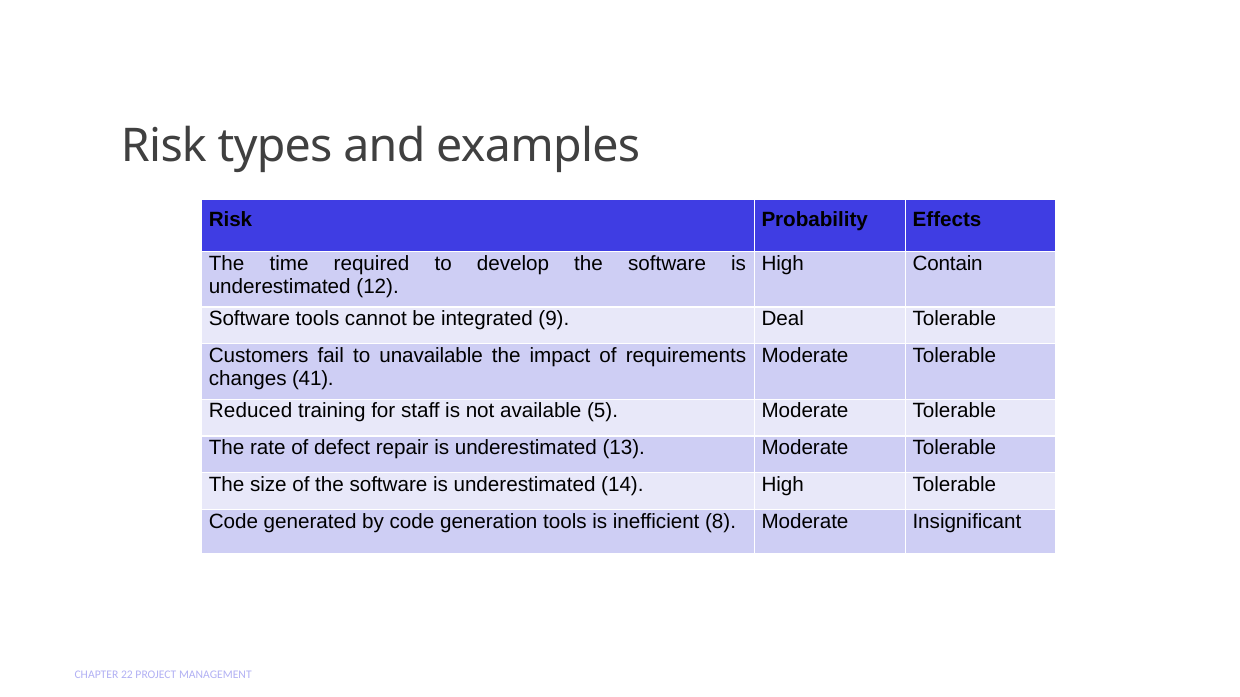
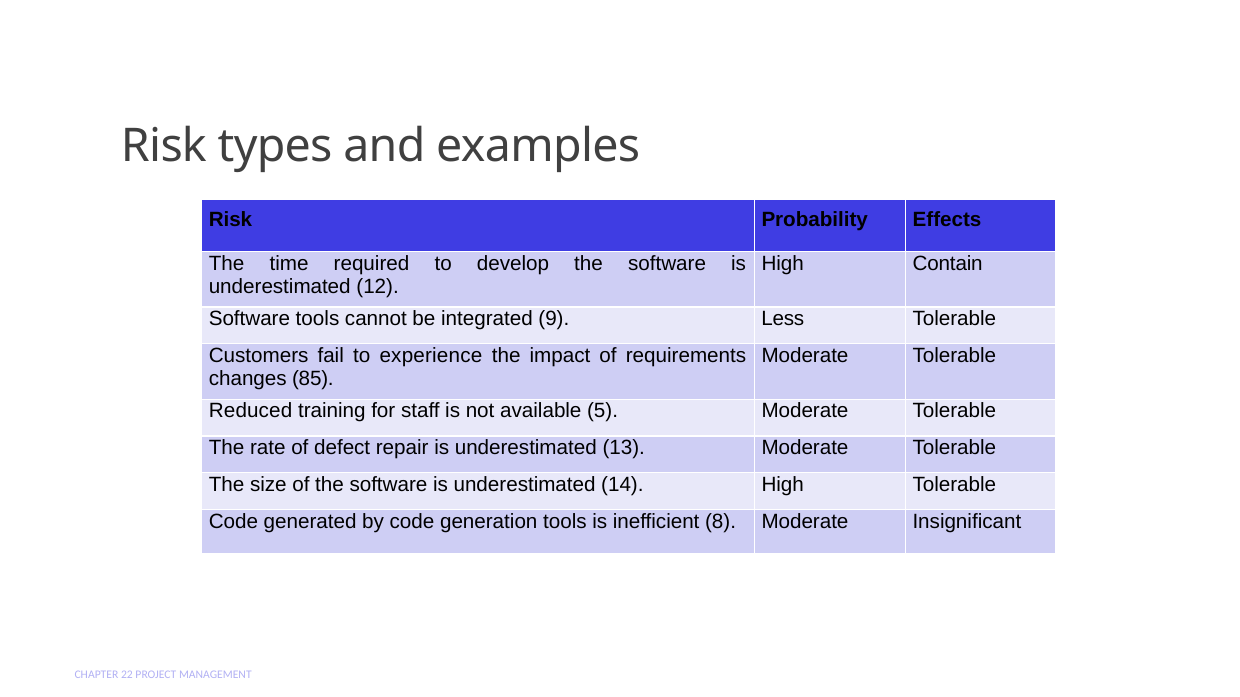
Deal: Deal -> Less (783, 319)
unavailable: unavailable -> experience (431, 356)
41: 41 -> 85 (313, 379)
